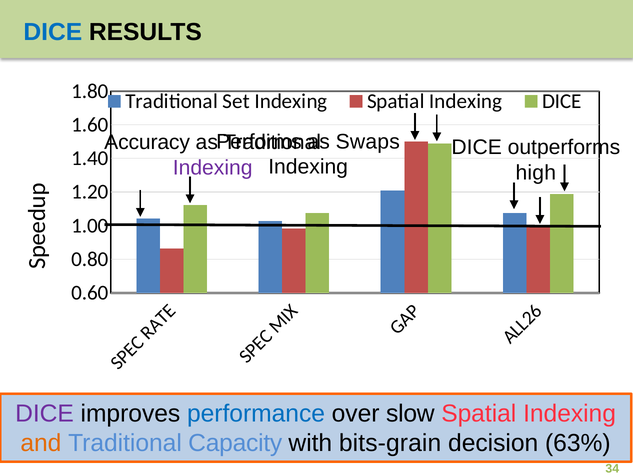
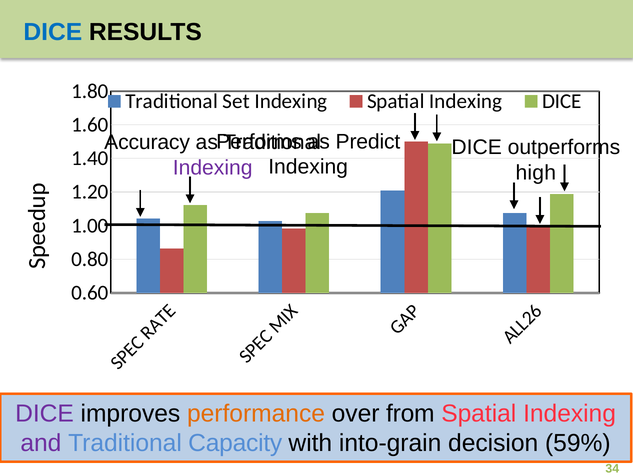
Swaps: Swaps -> Predict (368, 142)
performance colour: blue -> orange (256, 413)
slow: slow -> from (410, 413)
and colour: orange -> purple (41, 443)
bits-grain: bits-grain -> into-grain (390, 443)
63%: 63% -> 59% (578, 443)
